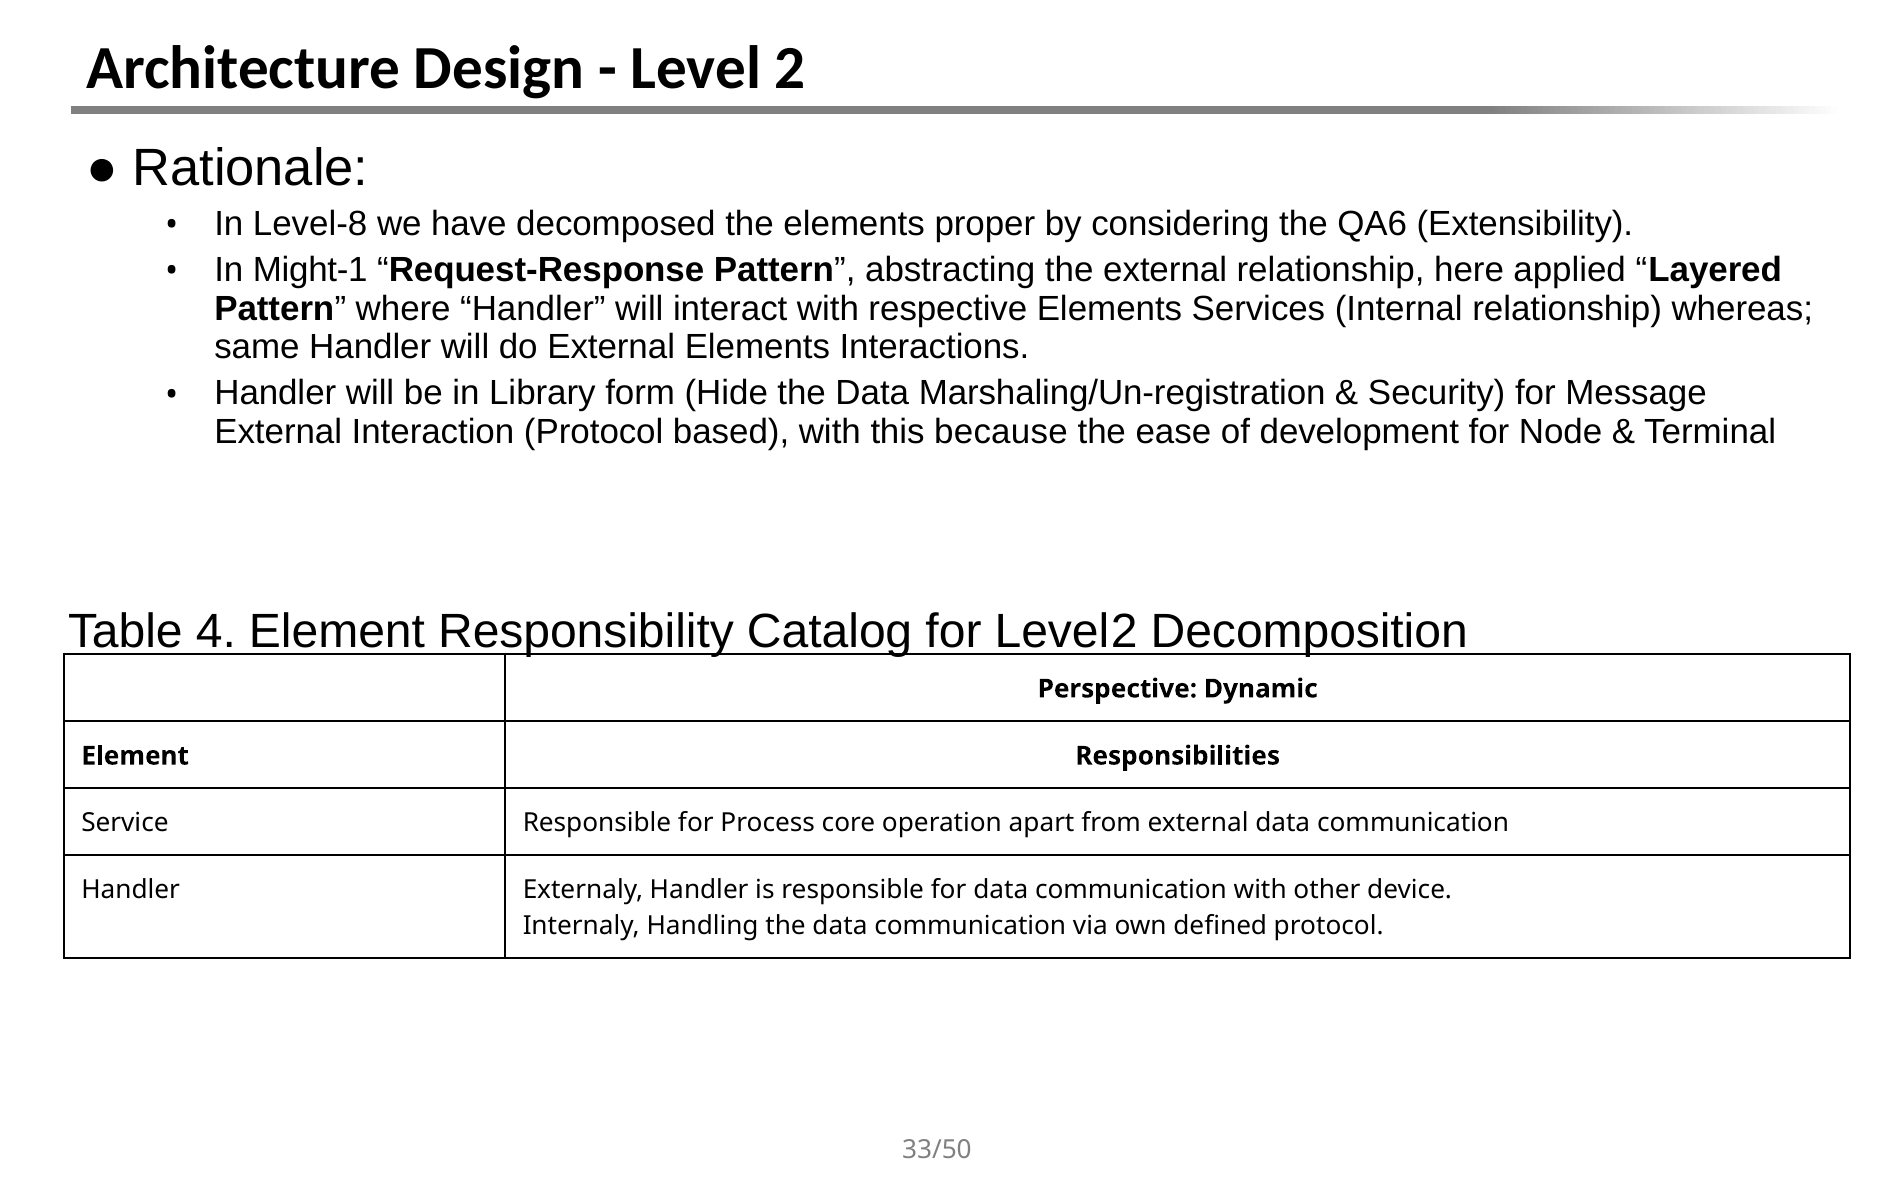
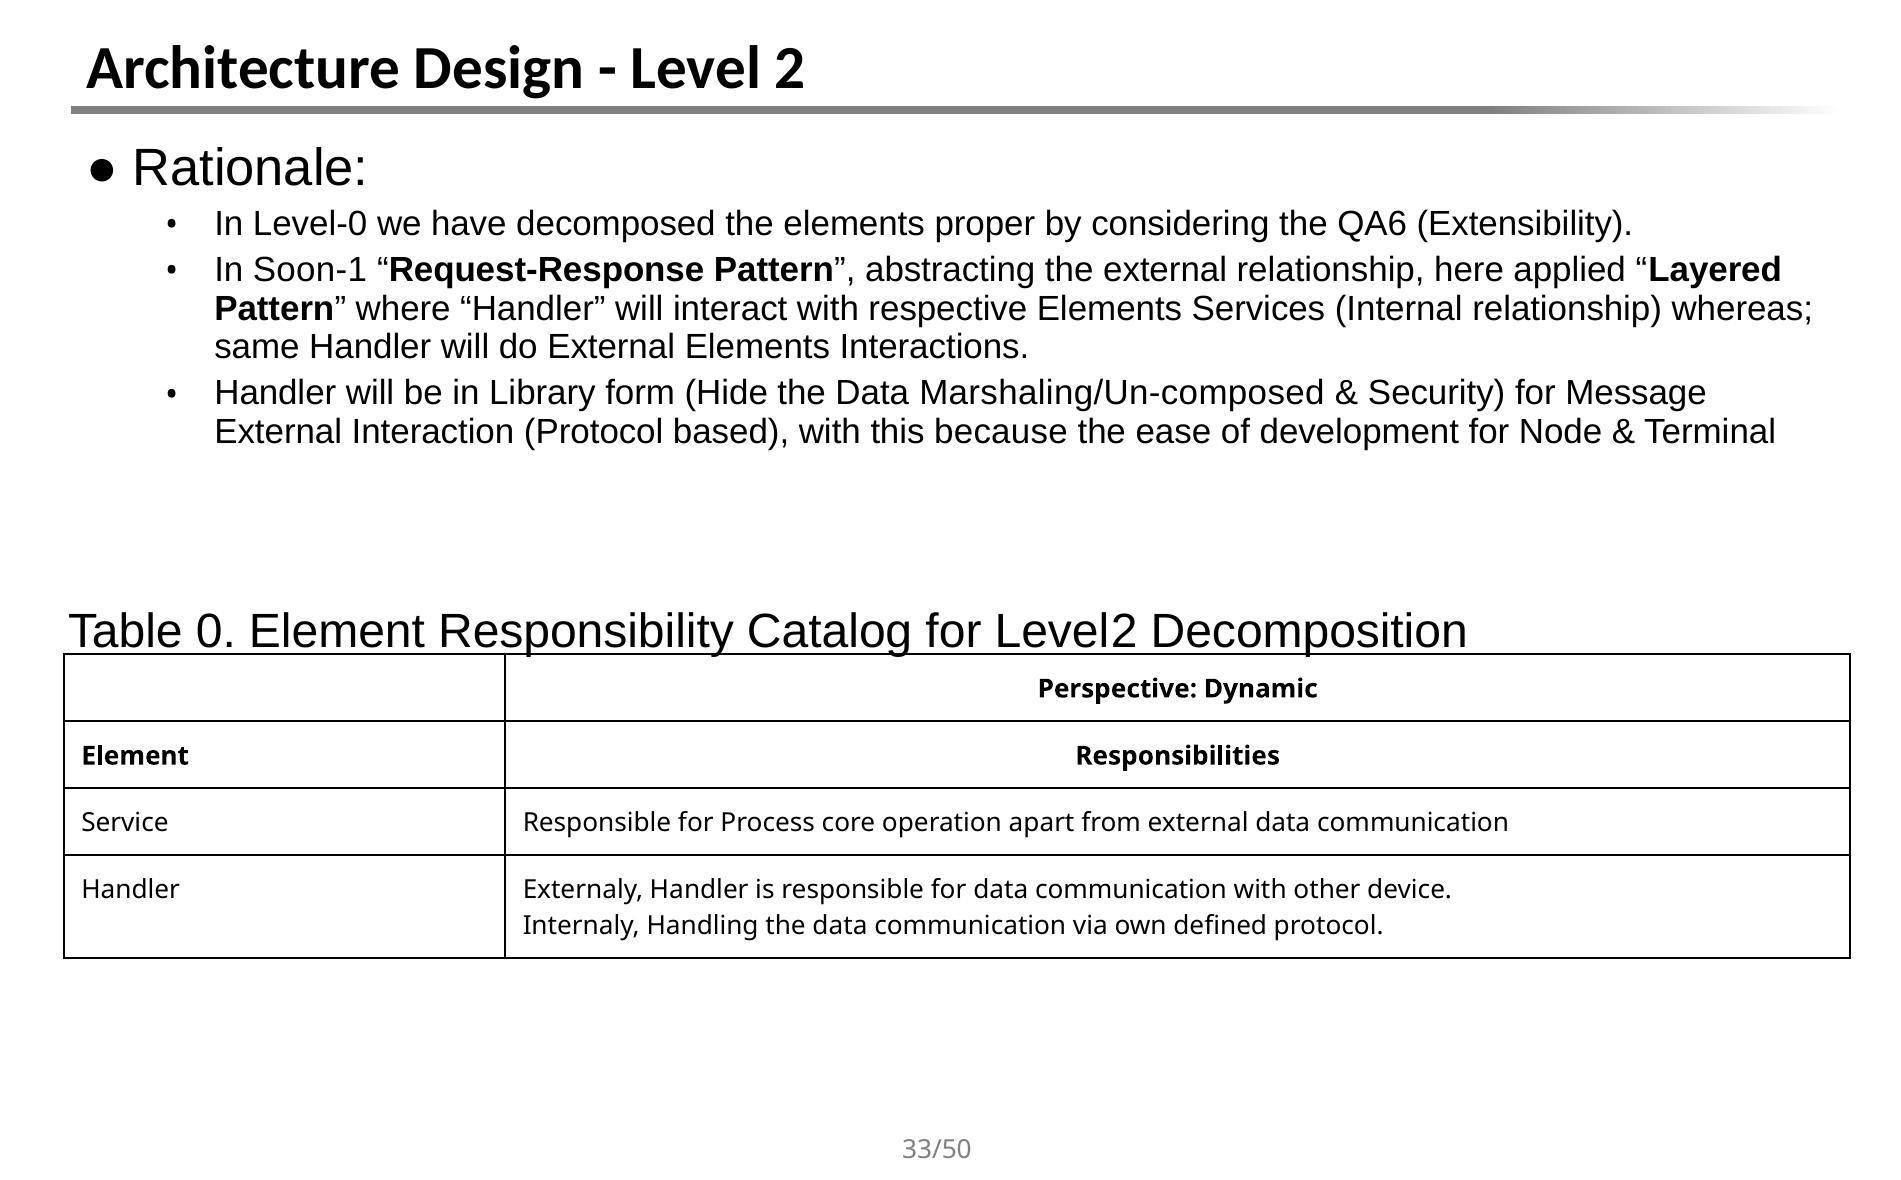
Level-8: Level-8 -> Level-0 (310, 224)
Might-1: Might-1 -> Soon-1 (310, 270)
Marshaling/Un-registration: Marshaling/Un-registration -> Marshaling/Un-composed (1122, 393)
4: 4 -> 0 (216, 632)
